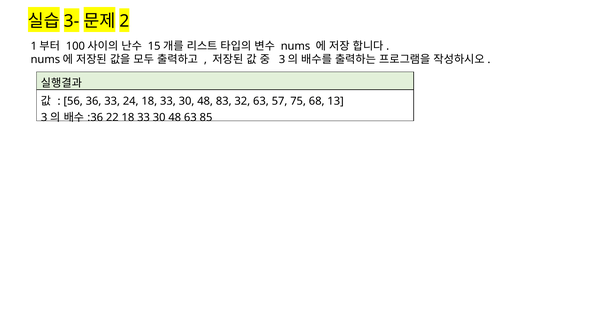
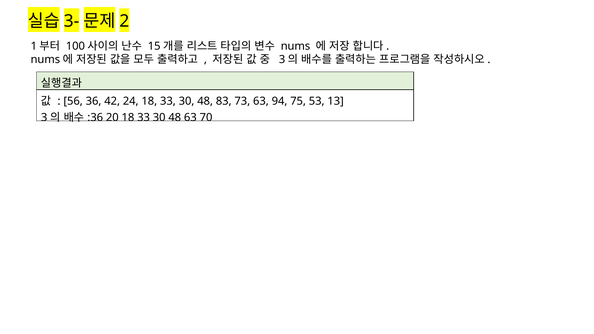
36 33: 33 -> 42 (112, 101)
32: 32 -> 73 (242, 101)
57: 57 -> 94 (280, 101)
68: 68 -> 53 (317, 101)
22: 22 -> 20 (112, 117)
85: 85 -> 70 (206, 117)
